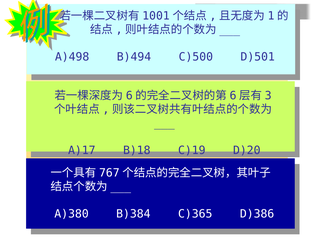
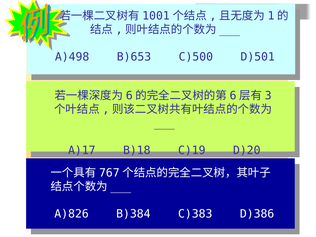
B)494: B)494 -> B)653 (134, 57)
A)380: A)380 -> A)826 (72, 214)
C)365: C)365 -> C)383 (195, 214)
